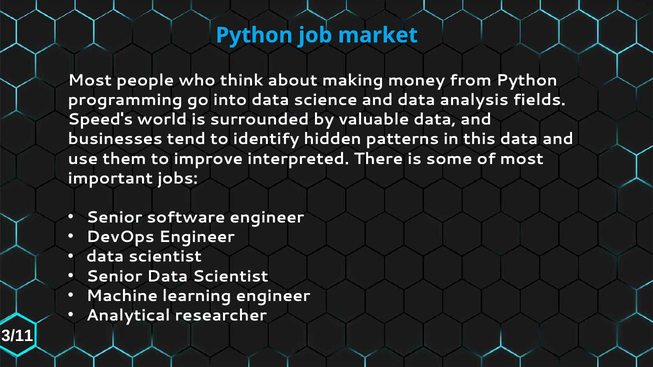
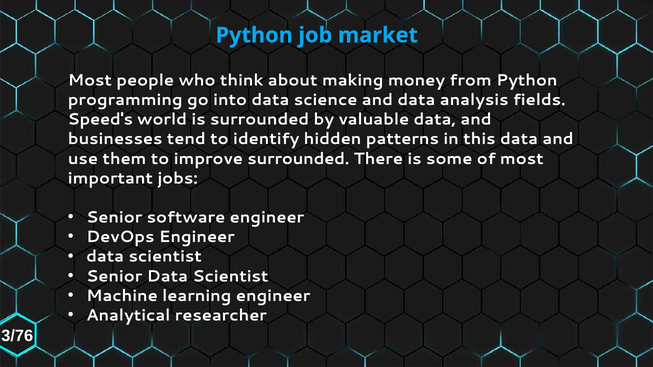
improve interpreted: interpreted -> surrounded (298, 159)
3/11: 3/11 -> 3/76 (17, 336)
